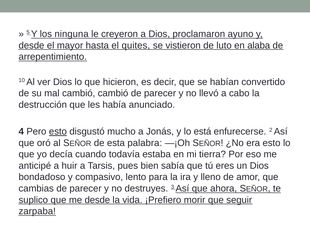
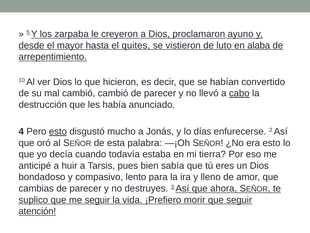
ninguna: ninguna -> zarpaba (72, 34)
cabo underline: none -> present (239, 93)
está: está -> días (203, 131)
me desde: desde -> seguir (97, 199)
zarpaba: zarpaba -> atención (37, 211)
